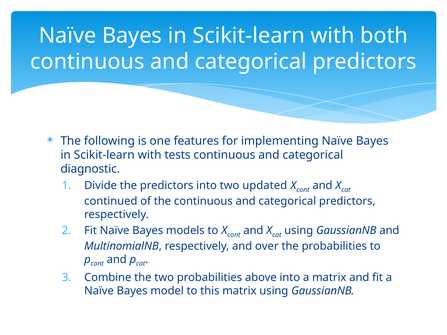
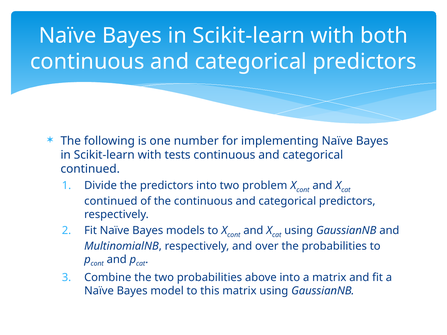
features: features -> number (196, 141)
diagnostic: diagnostic -> continued (90, 169)
updated: updated -> problem (265, 186)
